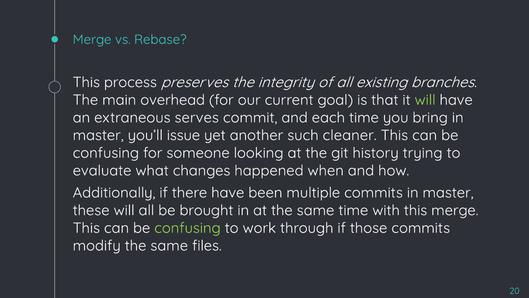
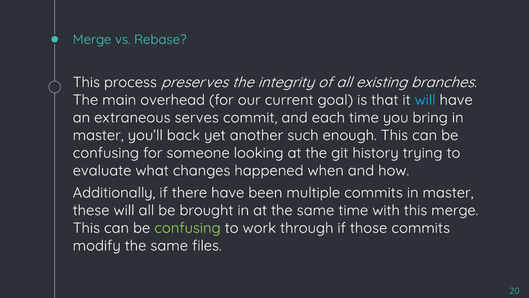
will colour: light green -> light blue (425, 100)
issue: issue -> back (183, 135)
cleaner: cleaner -> enough (350, 135)
